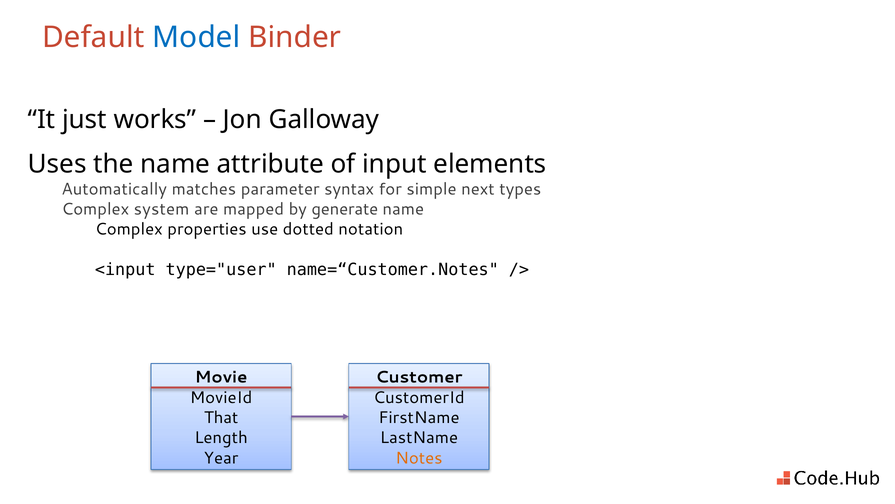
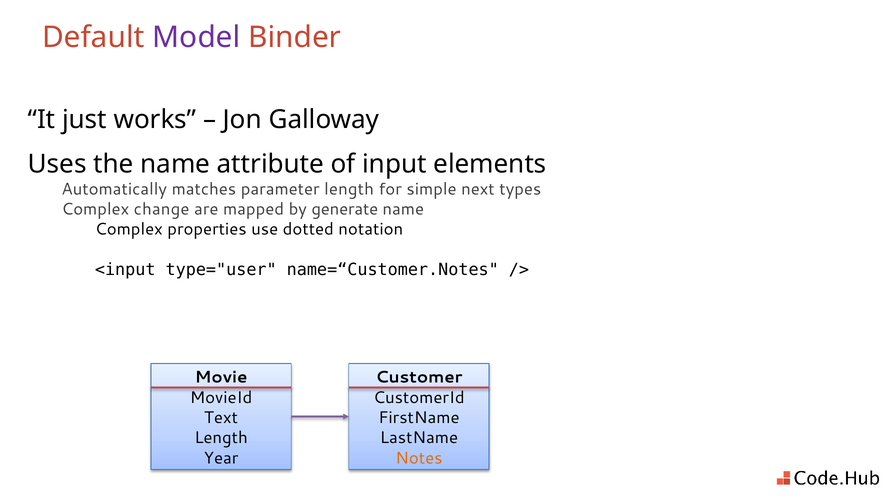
Model colour: blue -> purple (196, 37)
parameter syntax: syntax -> length (349, 189)
system: system -> change (162, 209)
That: That -> Text (221, 417)
